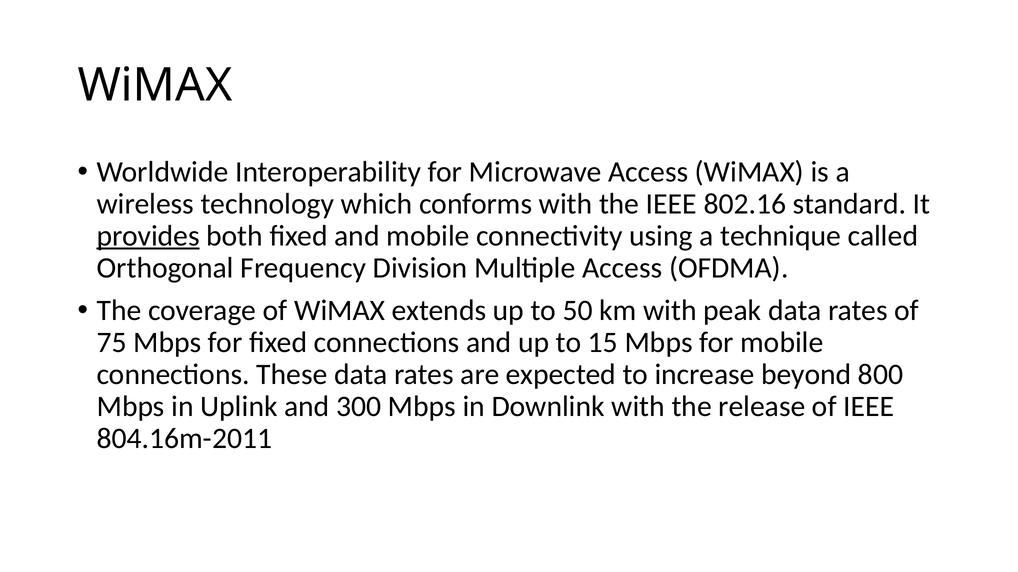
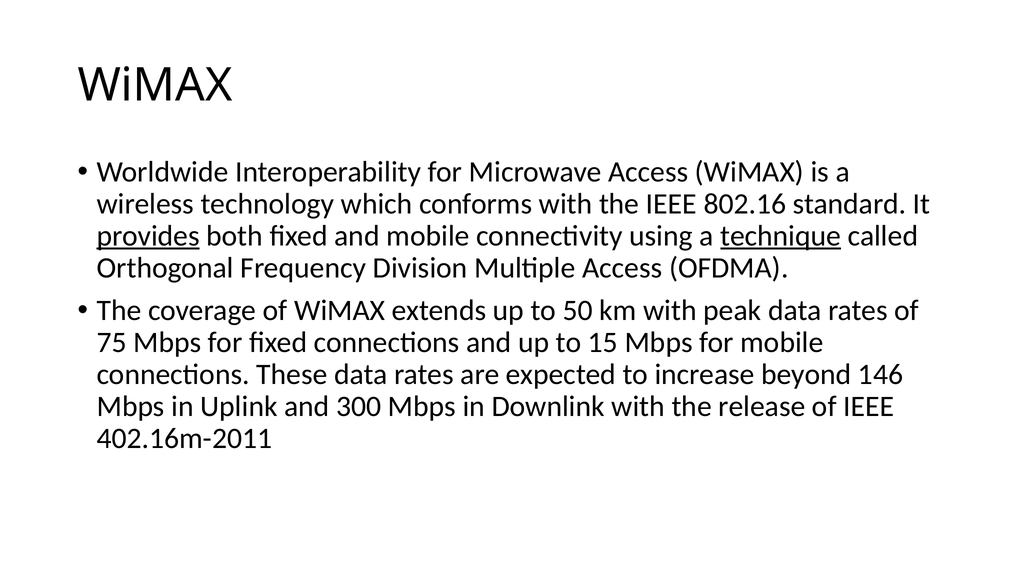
technique underline: none -> present (781, 236)
800: 800 -> 146 (881, 375)
804.16m-2011: 804.16m-2011 -> 402.16m-2011 (184, 439)
